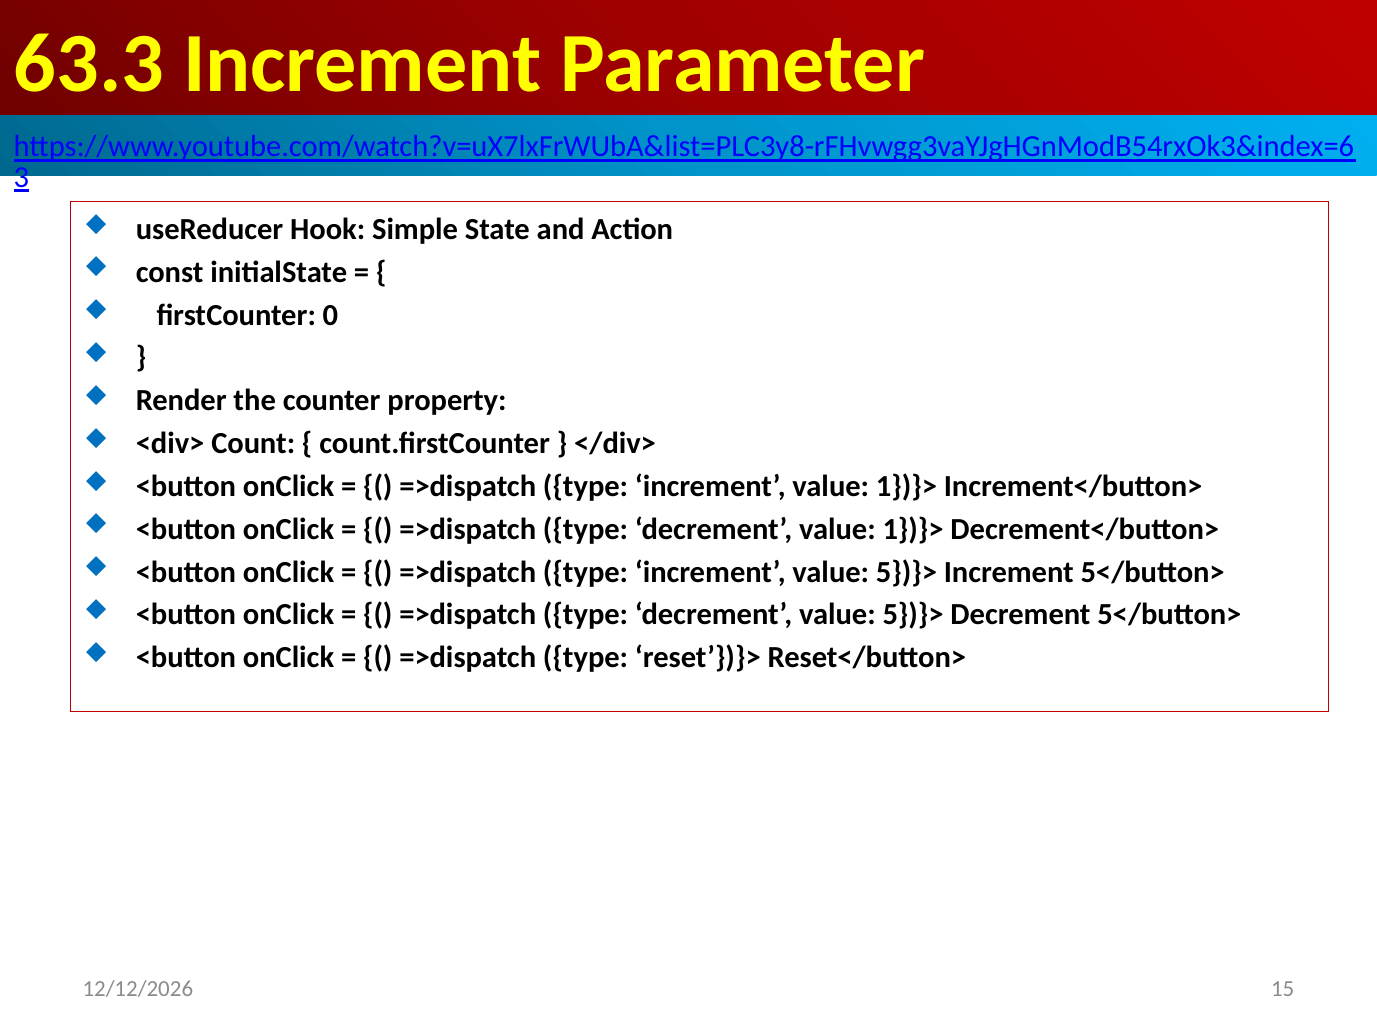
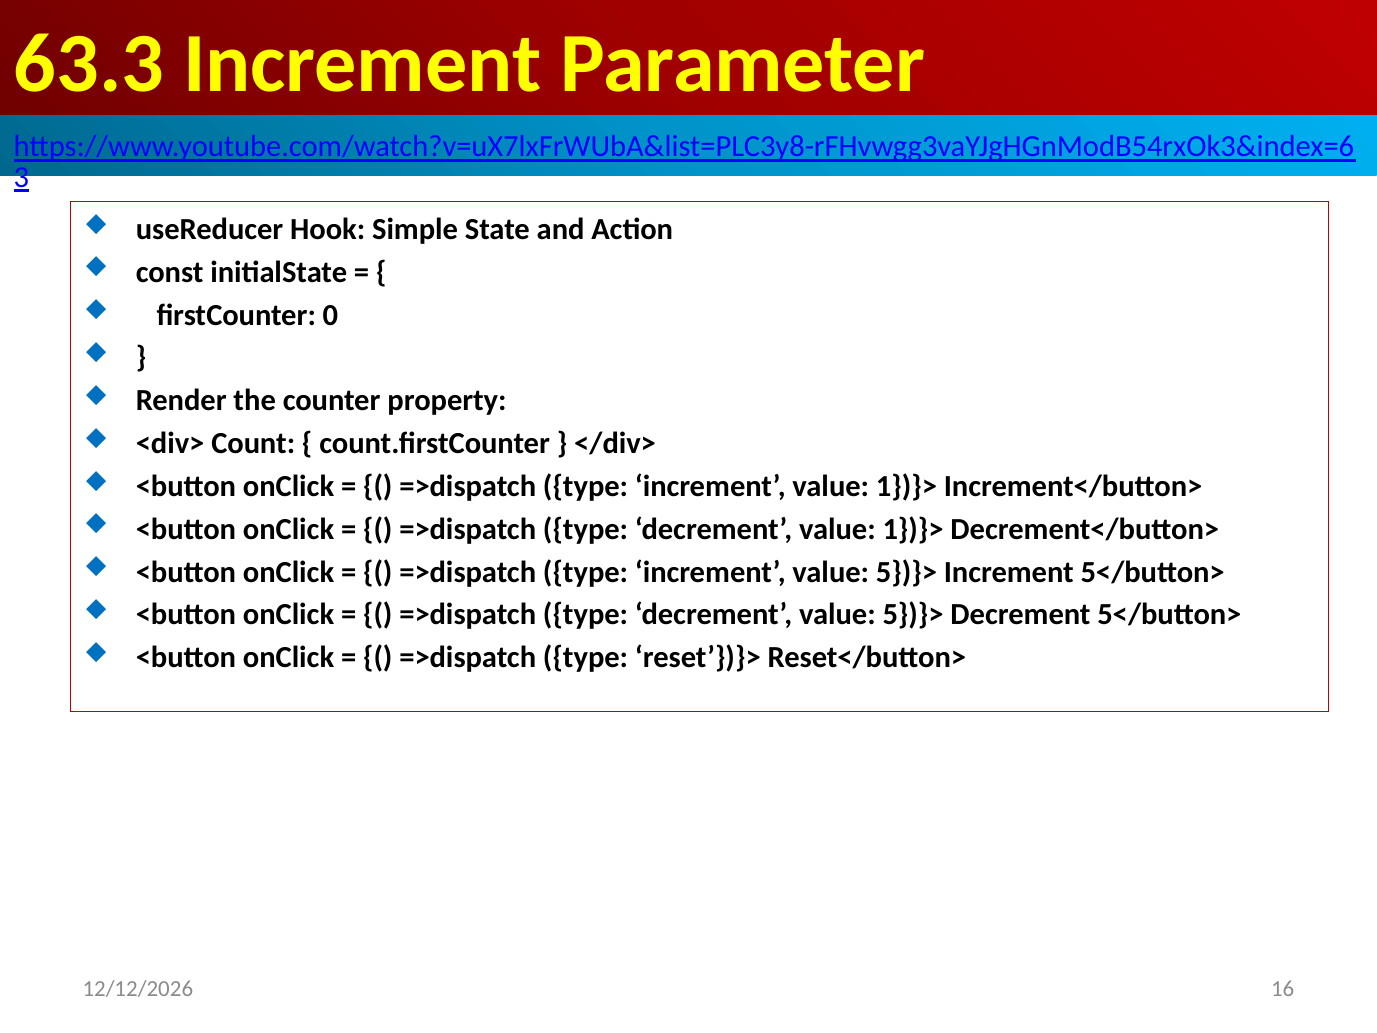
15: 15 -> 16 (1283, 989)
